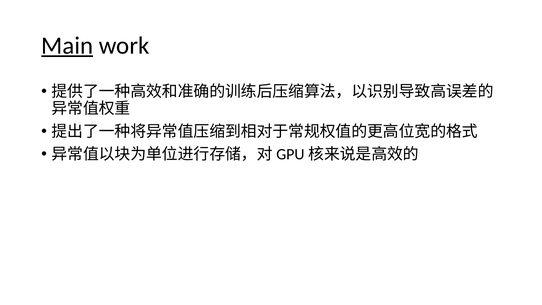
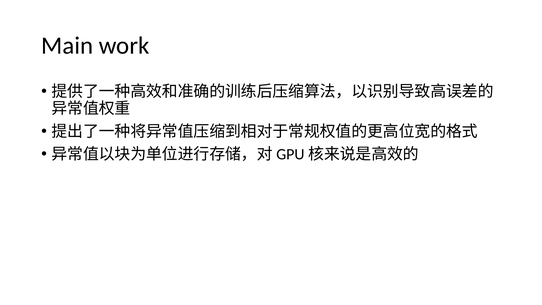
Main underline: present -> none (67, 46)
